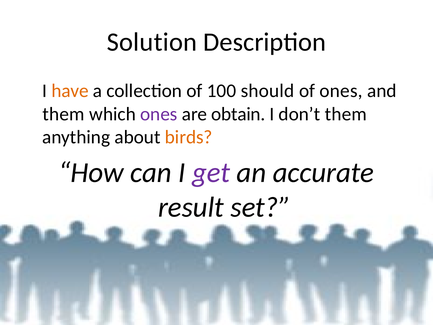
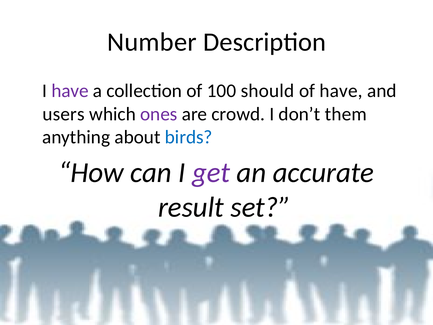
Solution: Solution -> Number (152, 42)
have colour: orange -> purple (70, 91)
of ones: ones -> have (341, 91)
them: them -> users (63, 114)
obtain: obtain -> crowd (238, 114)
birds colour: orange -> blue (189, 137)
